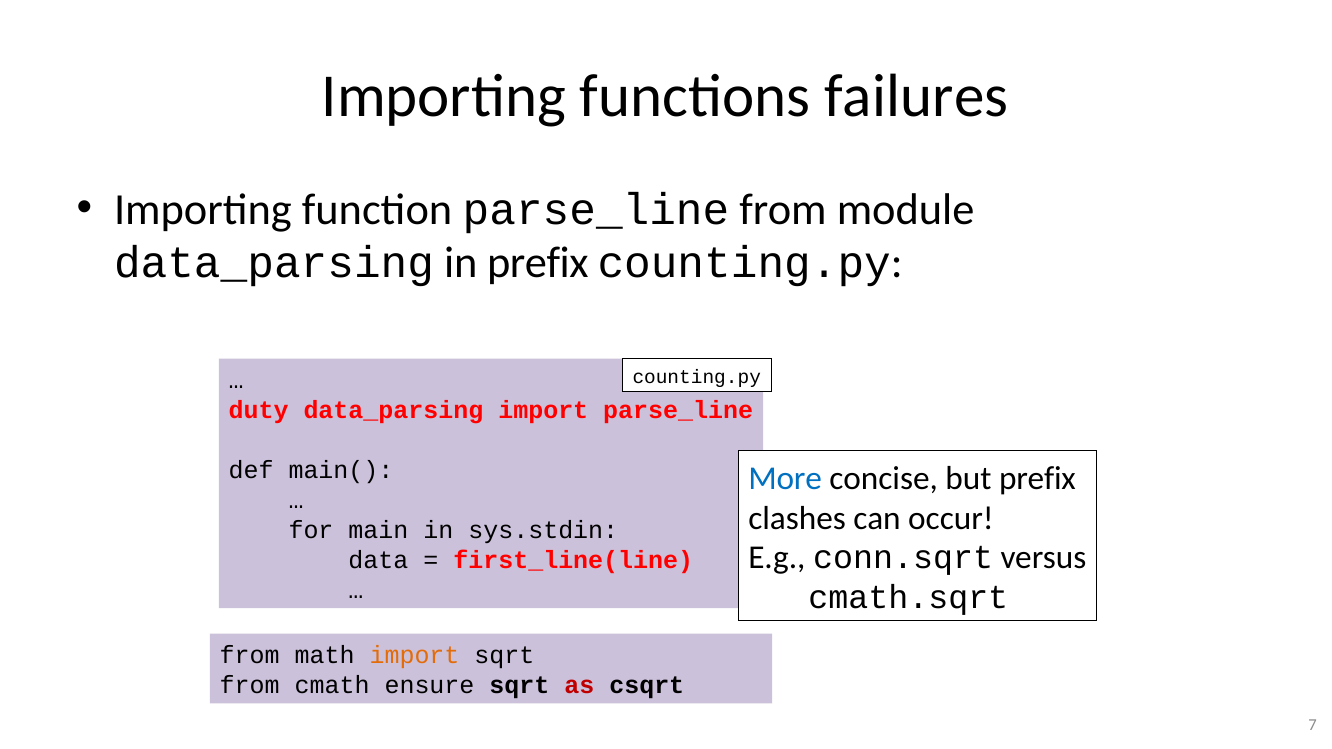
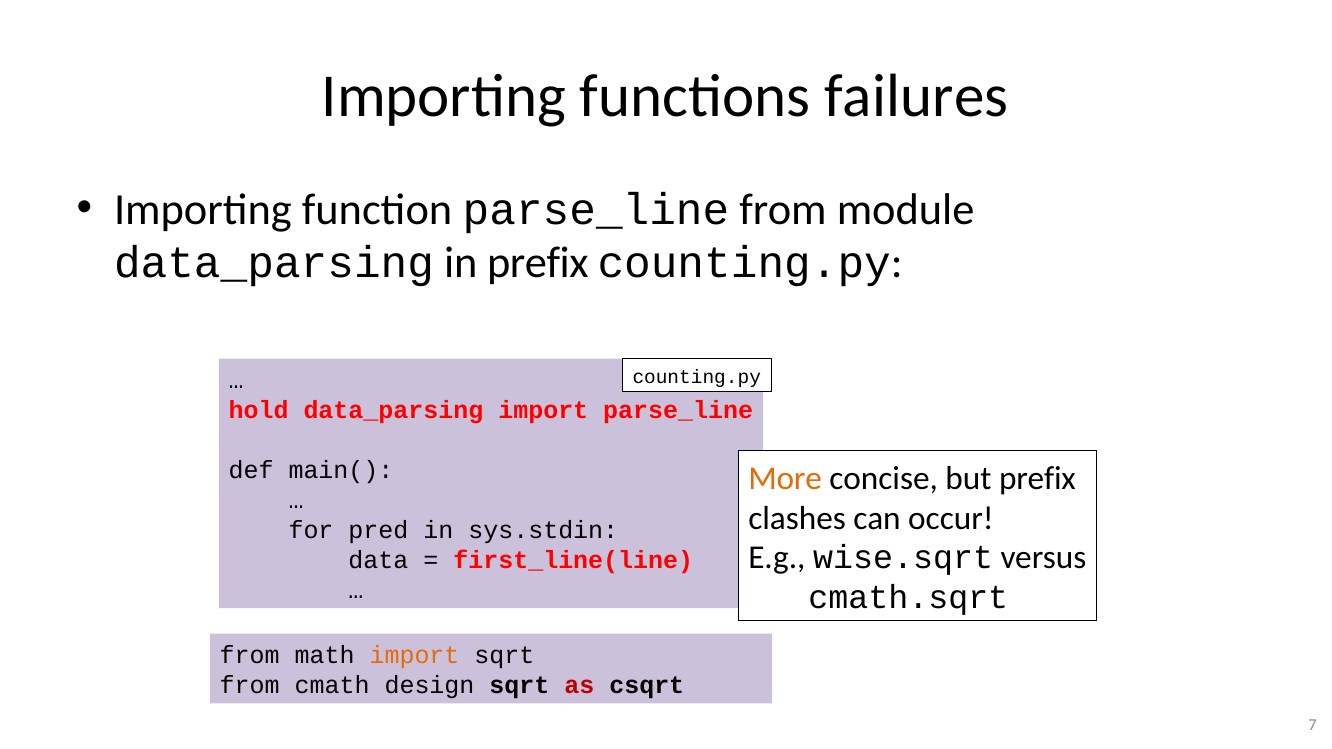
duty: duty -> hold (259, 410)
More colour: blue -> orange (785, 478)
main: main -> pred (378, 530)
conn.sqrt: conn.sqrt -> wise.sqrt (903, 558)
ensure: ensure -> design (429, 686)
